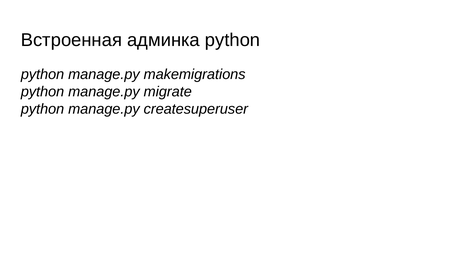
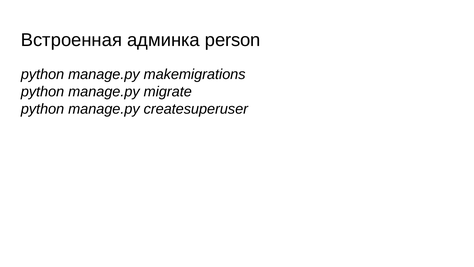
админка python: python -> person (233, 40)
